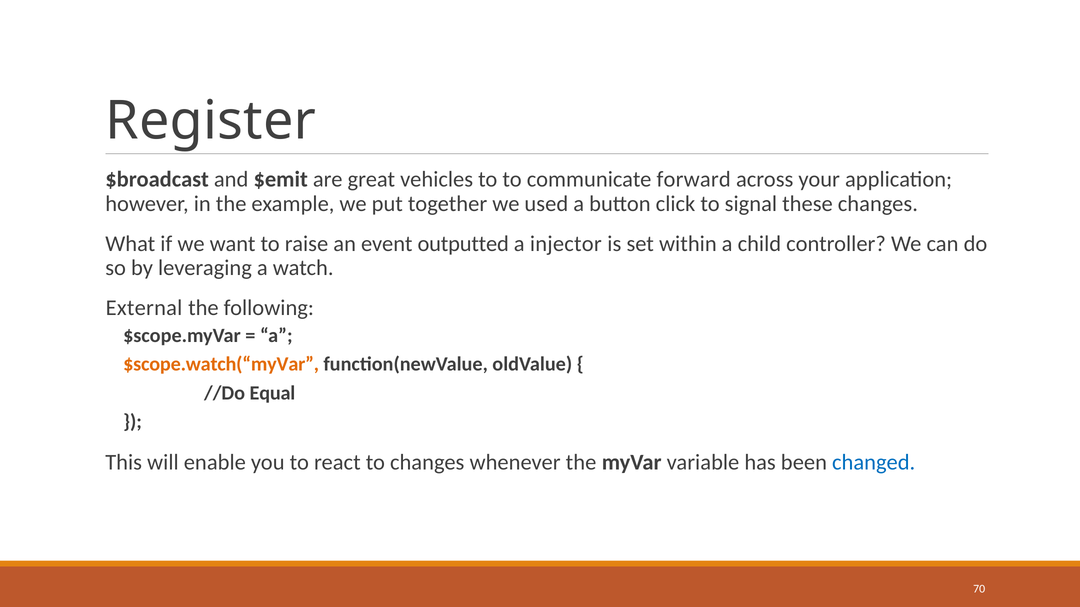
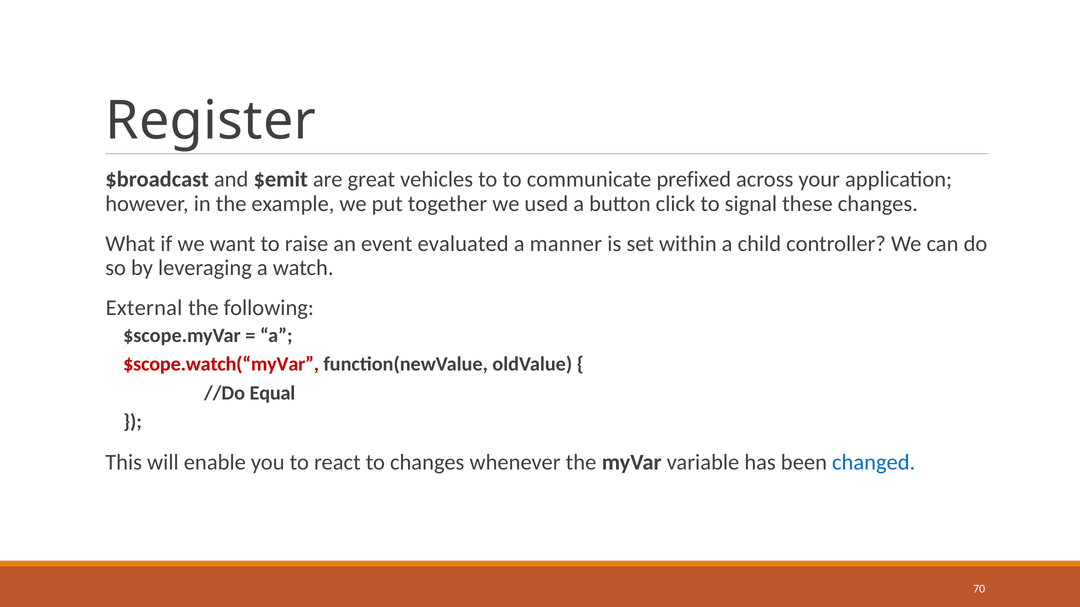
forward: forward -> prefixed (694, 180)
outputted: outputted -> evaluated (463, 244)
injector: injector -> manner (566, 244)
$scope.watch(“myVar colour: orange -> red (221, 365)
